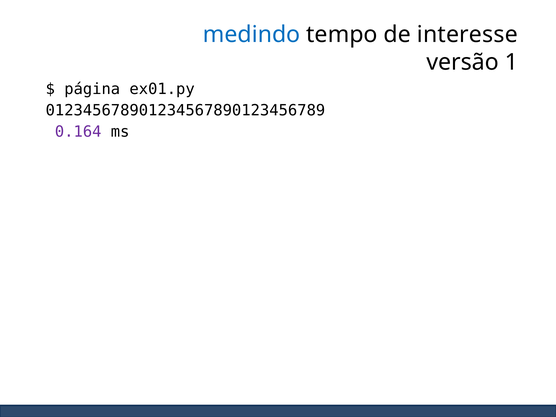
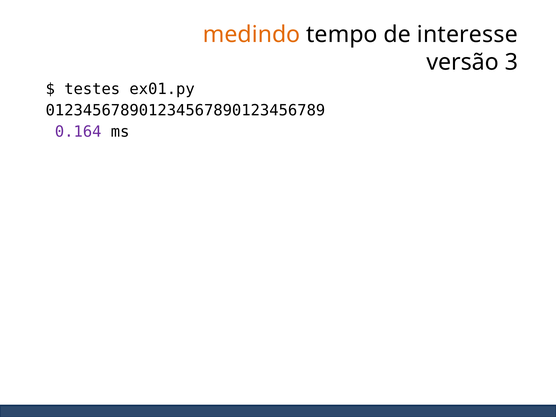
medindo colour: blue -> orange (252, 35)
1: 1 -> 3 (511, 62)
página: página -> testes (92, 89)
